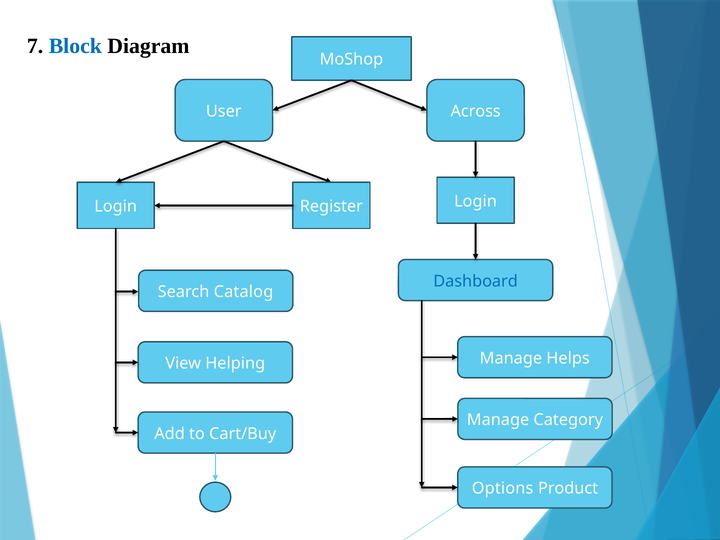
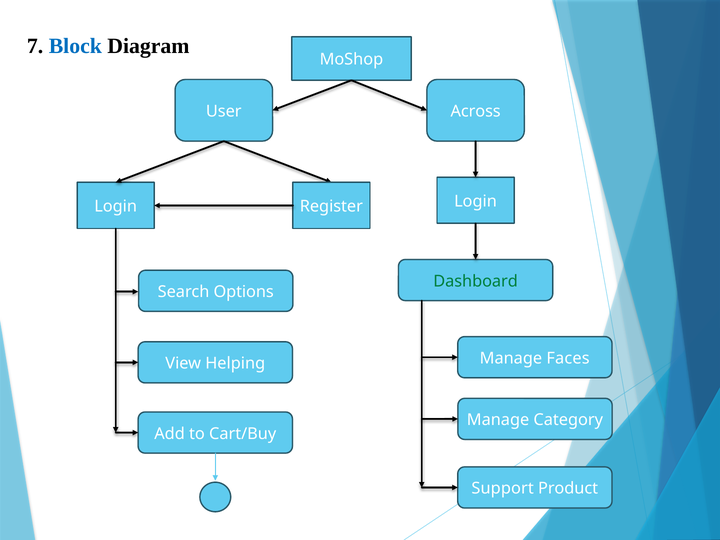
Dashboard colour: blue -> green (476, 281)
Catalog: Catalog -> Options (244, 292)
Helps: Helps -> Faces (568, 358)
Options: Options -> Support (503, 489)
